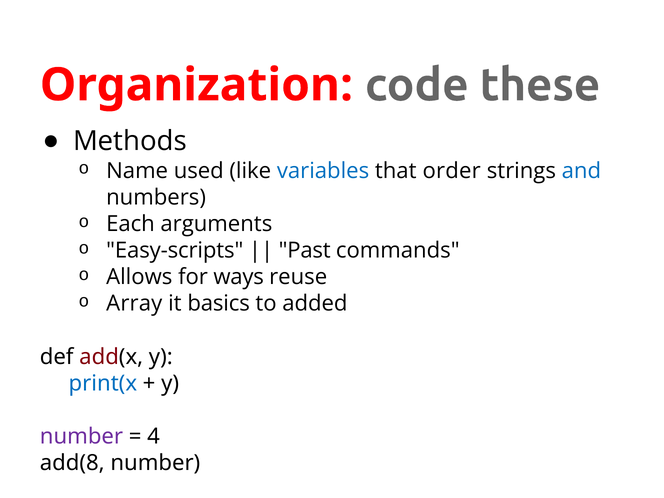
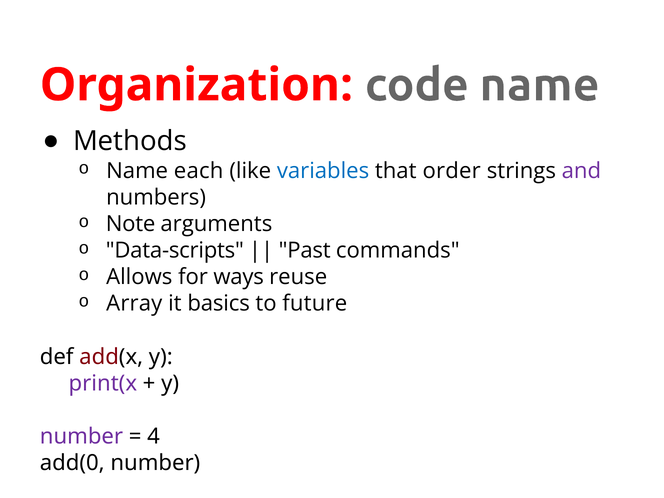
code these: these -> name (540, 85)
used: used -> each (199, 171)
and colour: blue -> purple (581, 171)
Each: Each -> Note (131, 224)
Easy-scripts: Easy-scripts -> Data-scripts (175, 251)
added: added -> future (315, 304)
print(x colour: blue -> purple (103, 383)
add(8: add(8 -> add(0 (72, 463)
